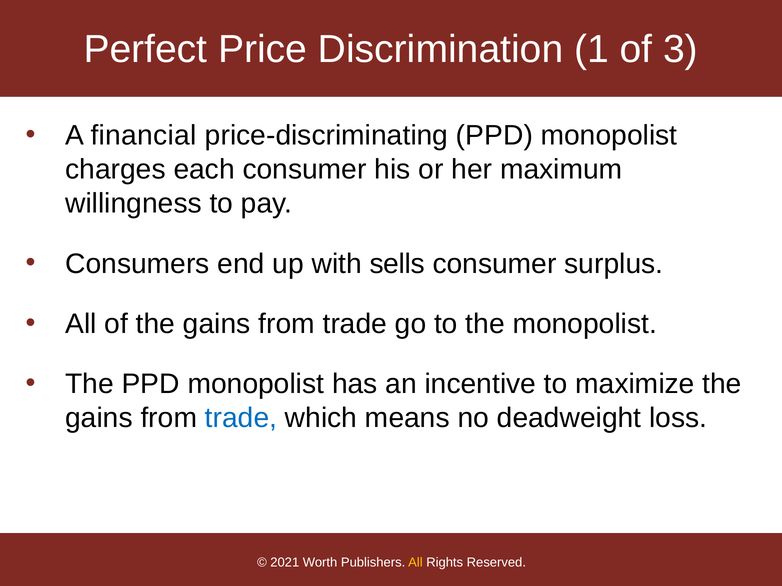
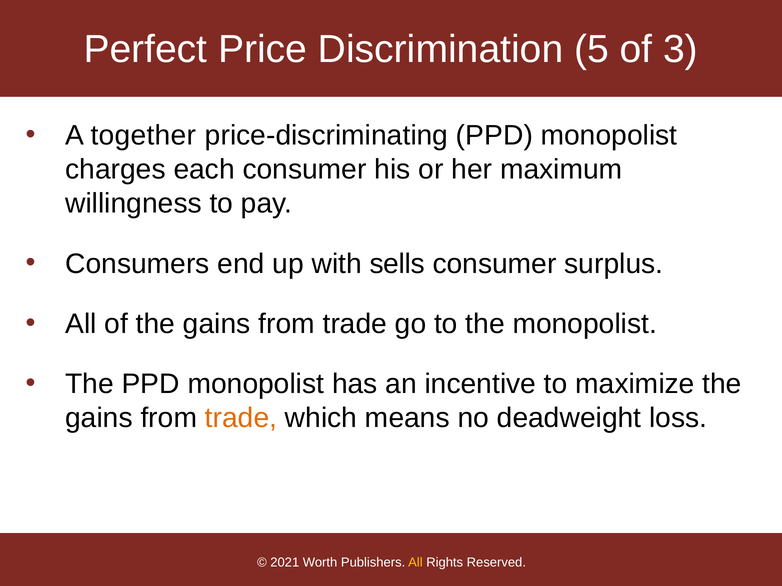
1: 1 -> 5 (591, 50)
financial: financial -> together (144, 136)
trade colour: blue -> orange (241, 418)
